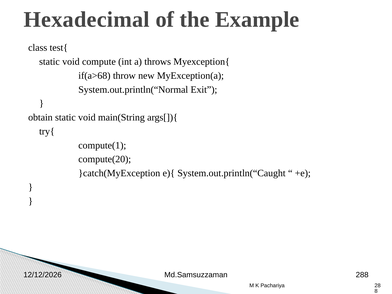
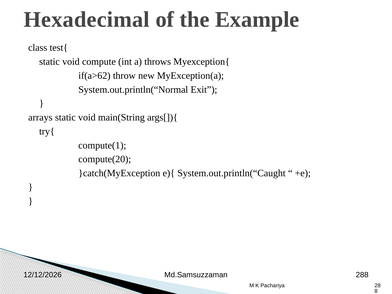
if(a>68: if(a>68 -> if(a>62 (94, 76)
obtain: obtain -> arrays (40, 117)
